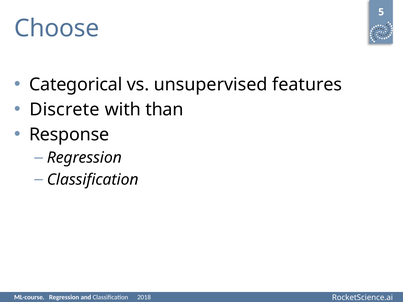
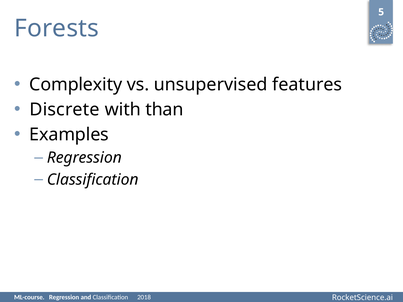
Choose: Choose -> Forests (57, 28)
Categorical: Categorical -> Complexity (76, 85)
Response: Response -> Examples (69, 135)
